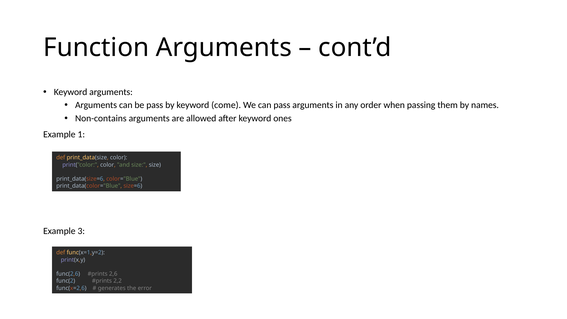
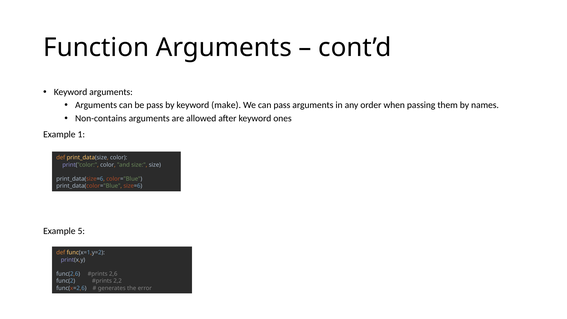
come: come -> make (226, 105)
3: 3 -> 5 (81, 231)
